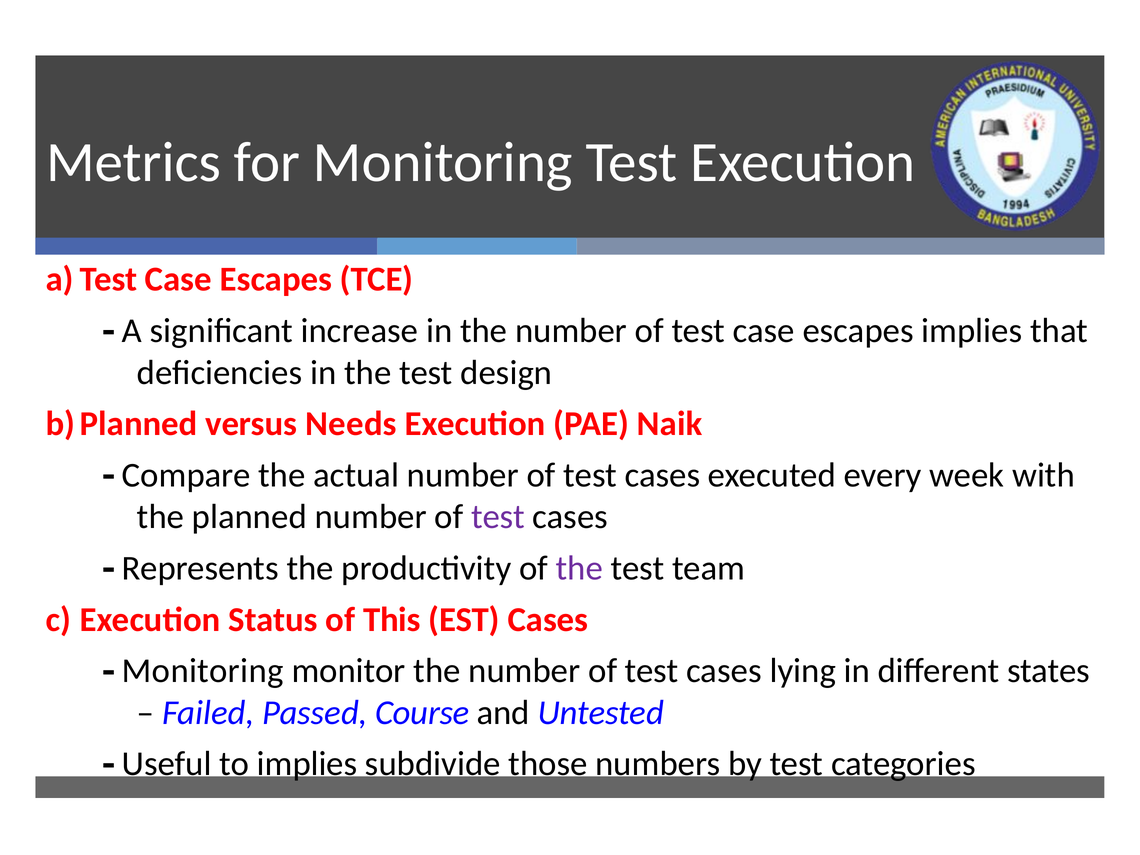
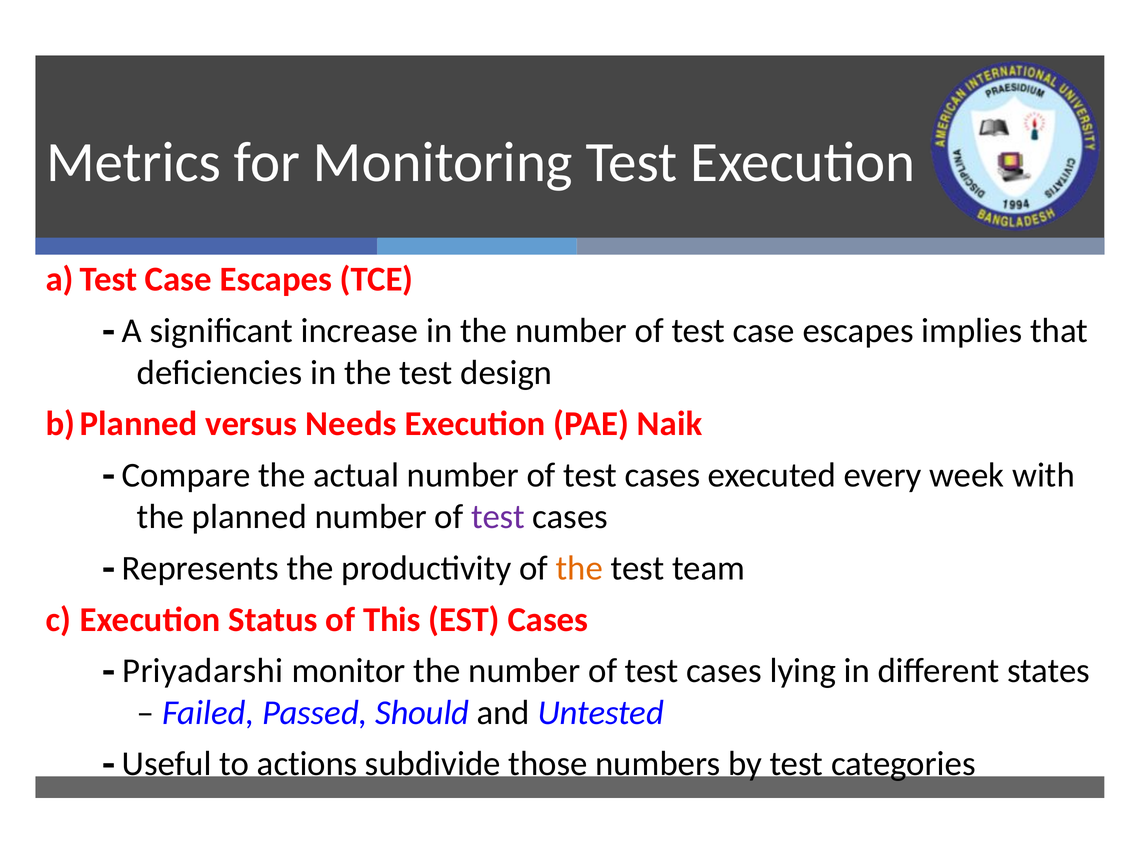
the colour: purple -> orange (579, 568)
Monitoring: Monitoring -> Priyadarshi (203, 671)
Course: Course -> Should (422, 713)
to implies: implies -> actions (307, 764)
